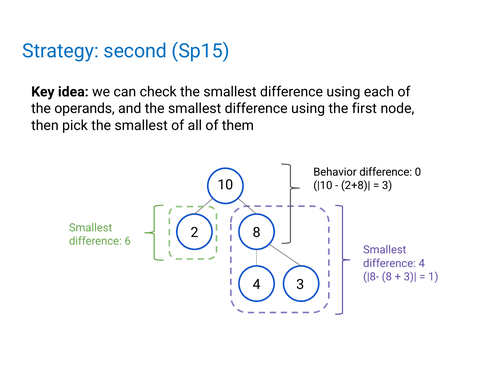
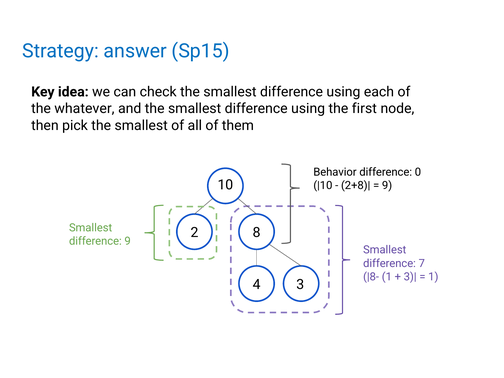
second: second -> answer (135, 51)
operands: operands -> whatever (84, 109)
3: 3 -> 9 (387, 186)
difference 6: 6 -> 9 (128, 241)
difference 4: 4 -> 7 (422, 263)
8: 8 -> 1 (387, 277)
